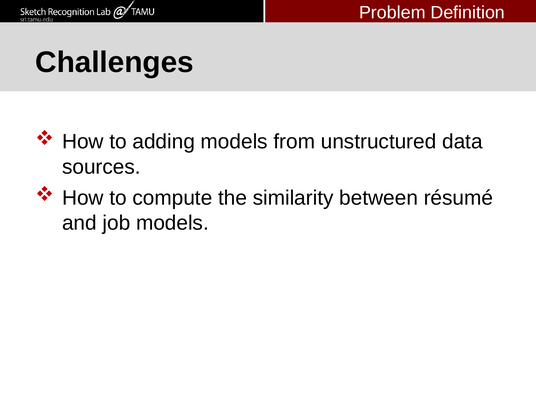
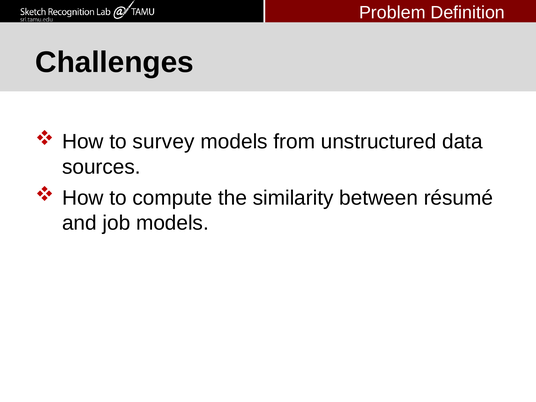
adding: adding -> survey (164, 142)
